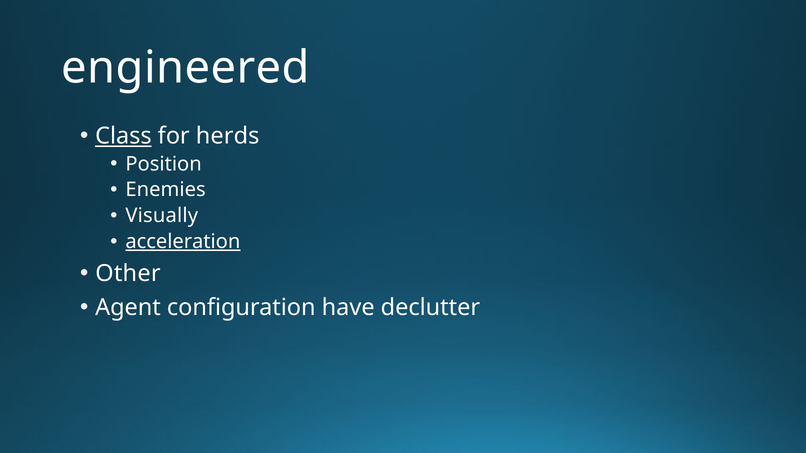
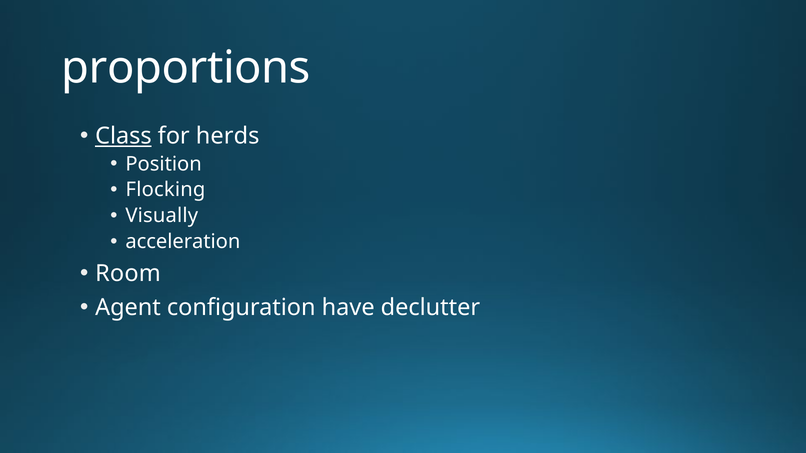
engineered: engineered -> proportions (186, 68)
Enemies: Enemies -> Flocking (166, 190)
acceleration underline: present -> none (183, 242)
Other: Other -> Room (128, 274)
